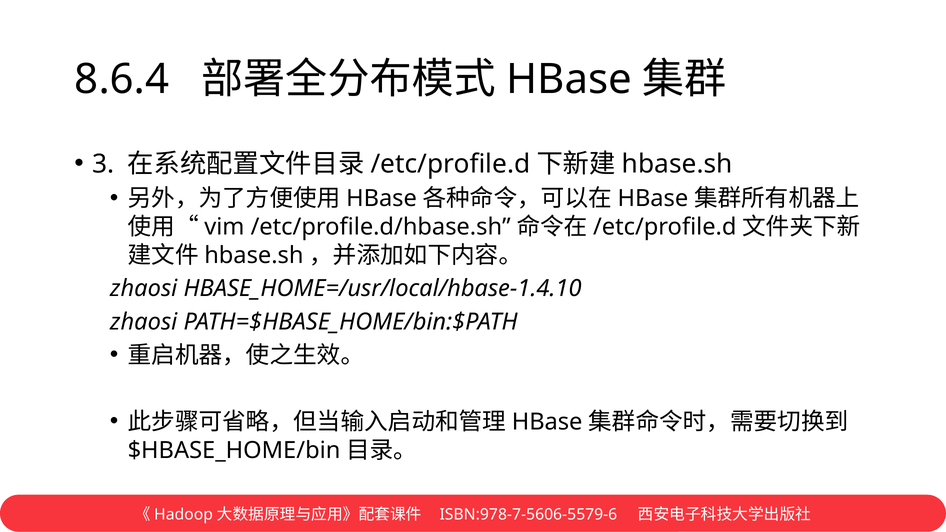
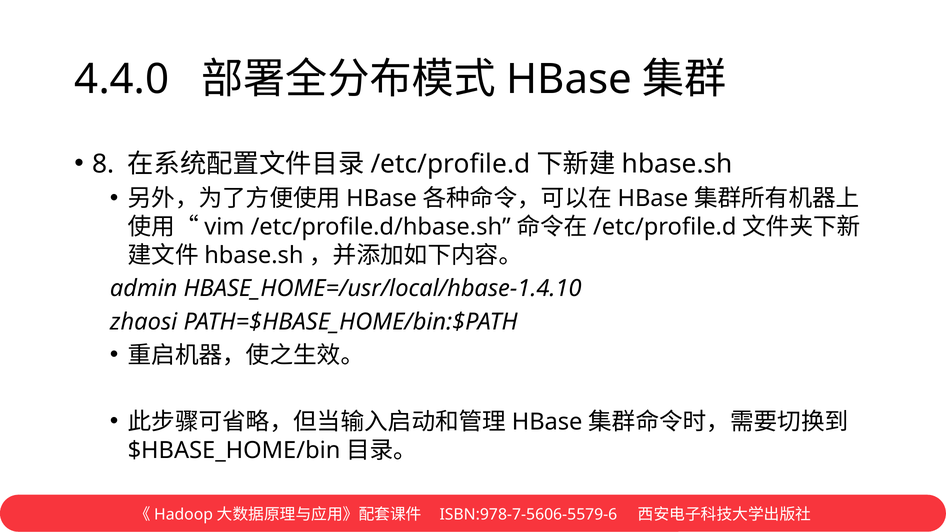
8.6.4: 8.6.4 -> 4.4.0 (122, 79)
3: 3 -> 8 (103, 164)
zhaosi: zhaosi -> admin (144, 289)
